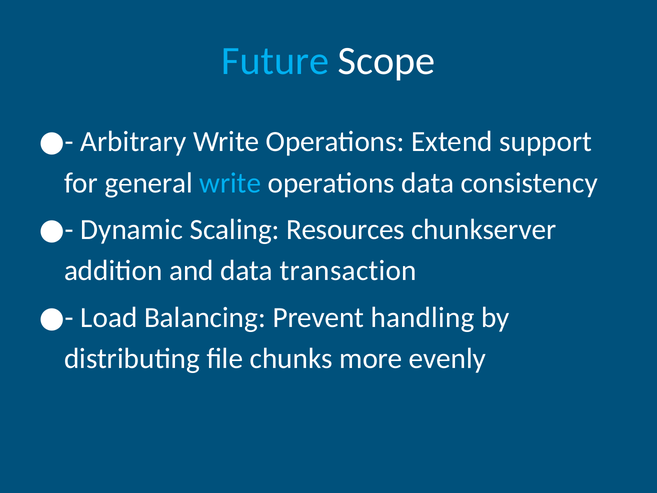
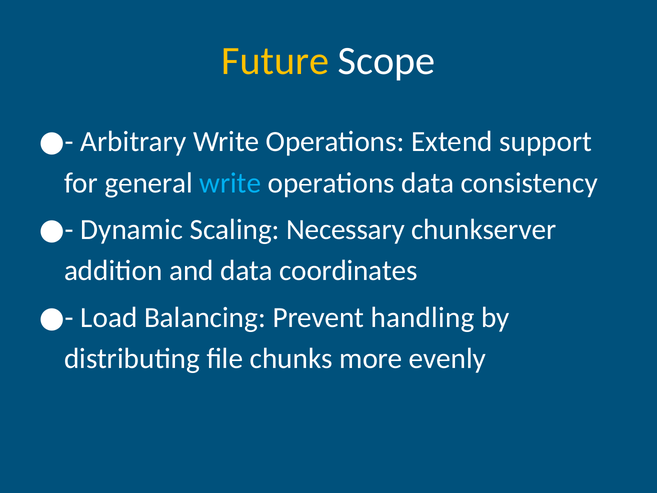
Future colour: light blue -> yellow (275, 61)
Resources: Resources -> Necessary (345, 230)
transaction: transaction -> coordinates (348, 271)
